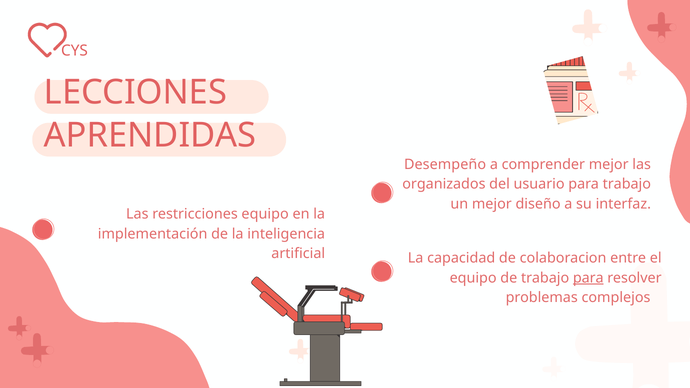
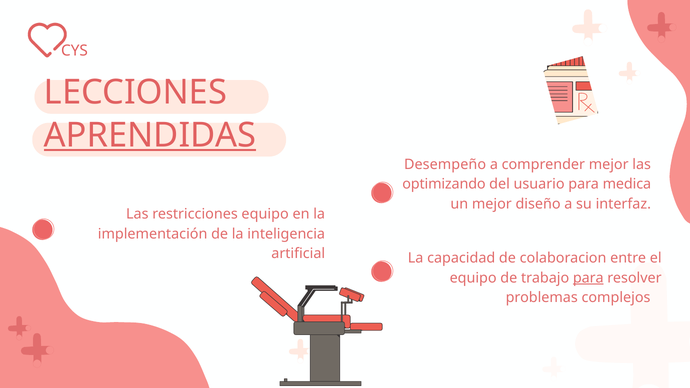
APRENDIDAS underline: none -> present (150, 135)
organizados: organizados -> optimizando (444, 184)
para trabajo: trabajo -> medica (627, 184)
